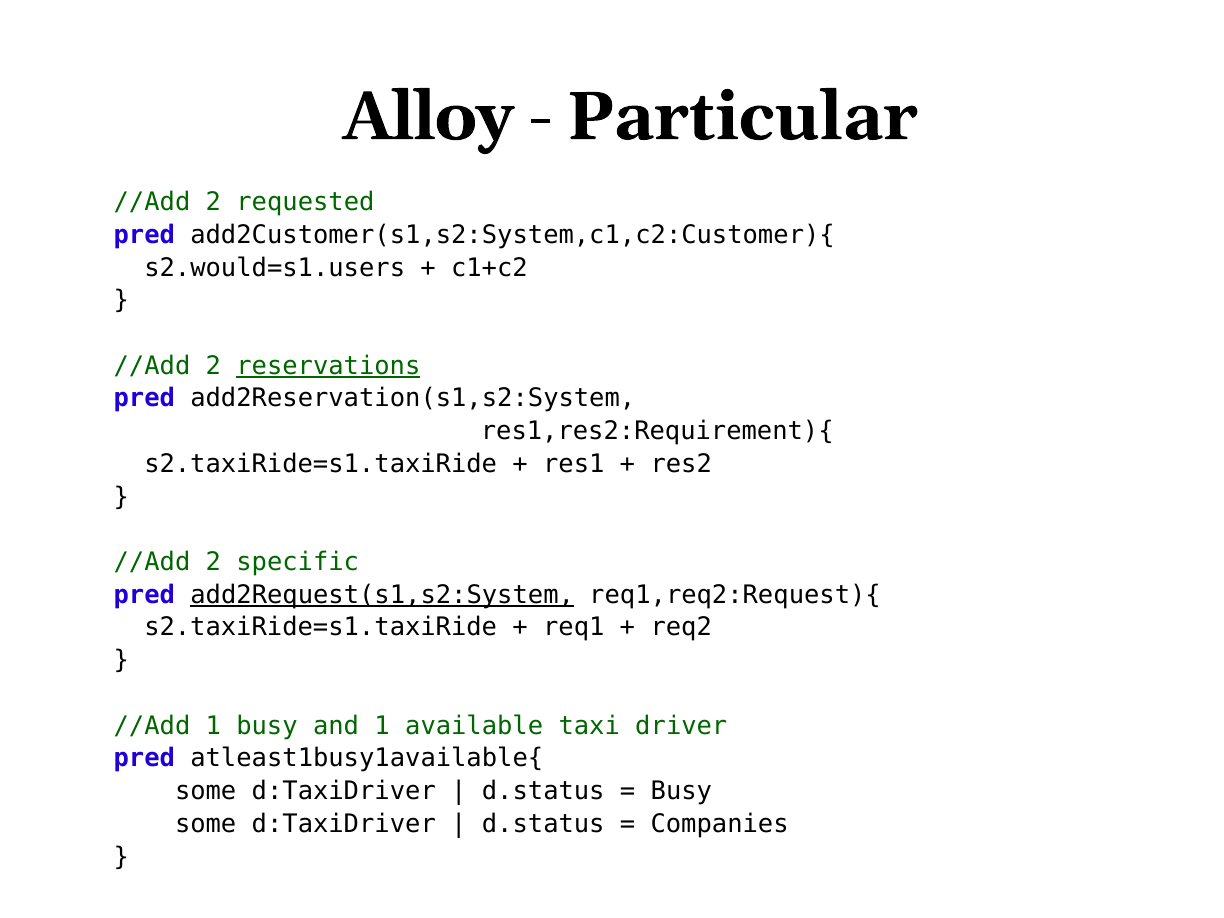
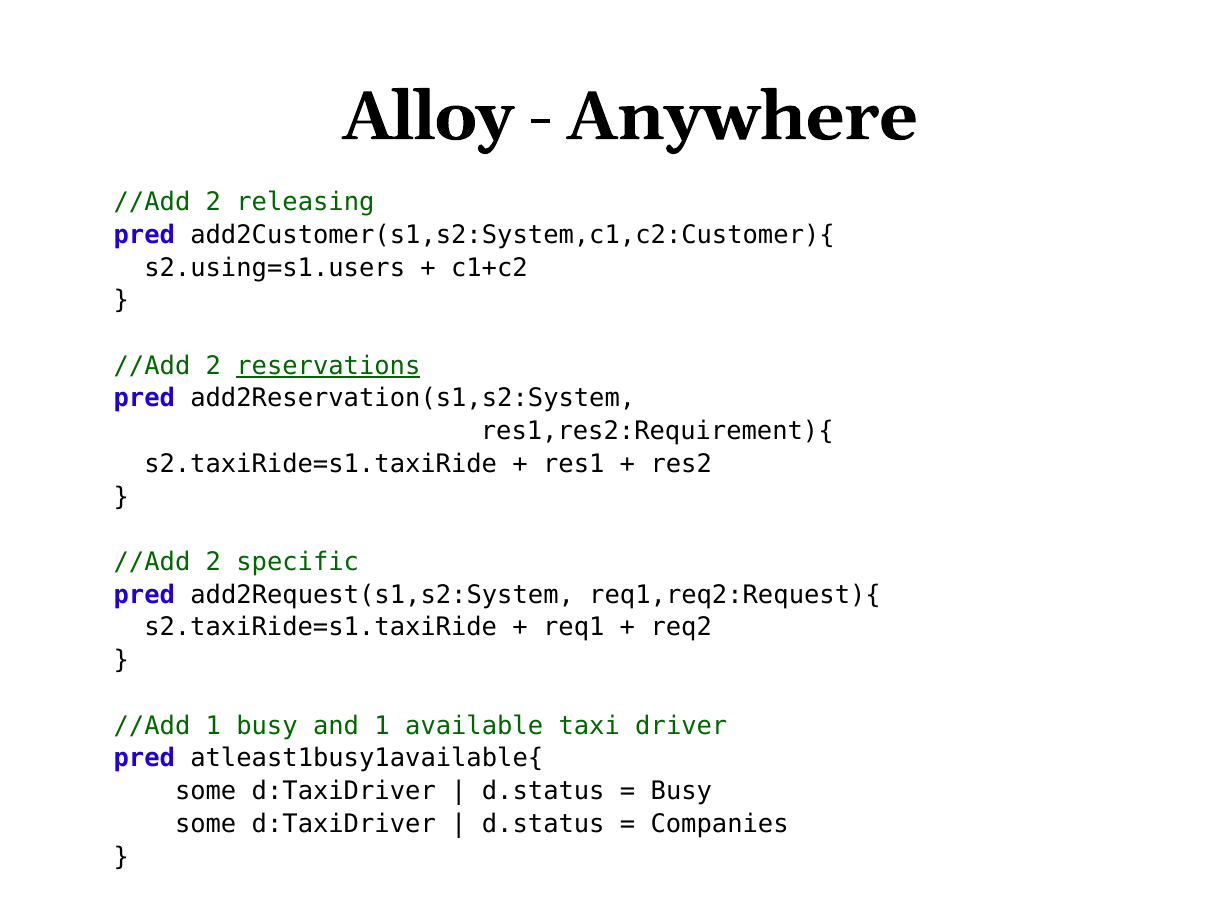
Particular: Particular -> Anywhere (742, 117)
requested: requested -> releasing (305, 202)
s2.would=s1.users: s2.would=s1.users -> s2.using=s1.users (275, 268)
add2Request(s1,s2:System underline: present -> none (382, 595)
